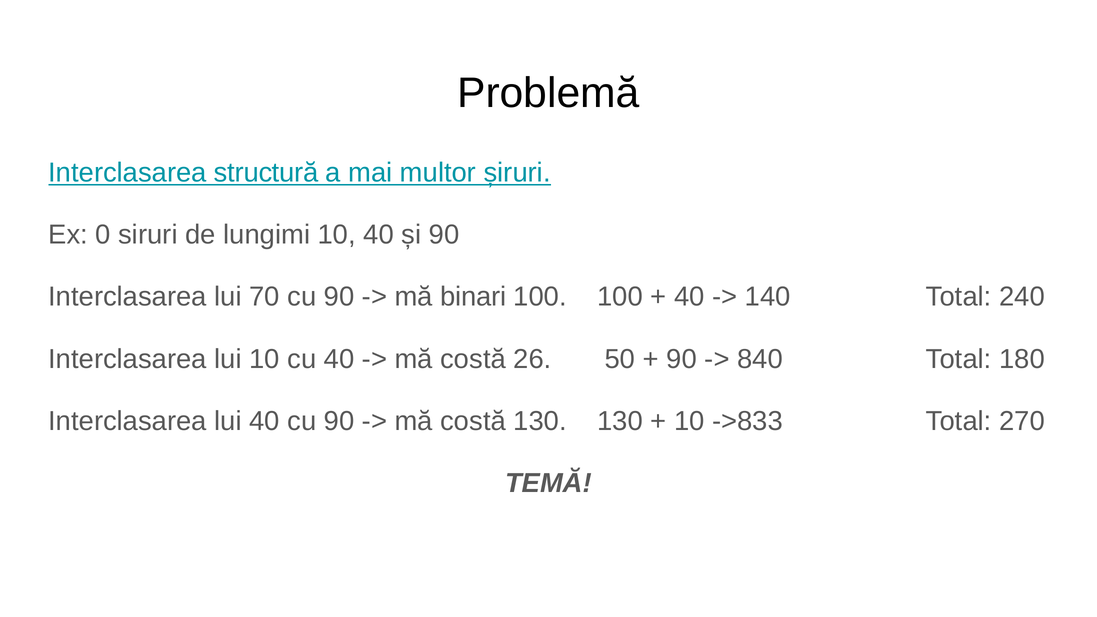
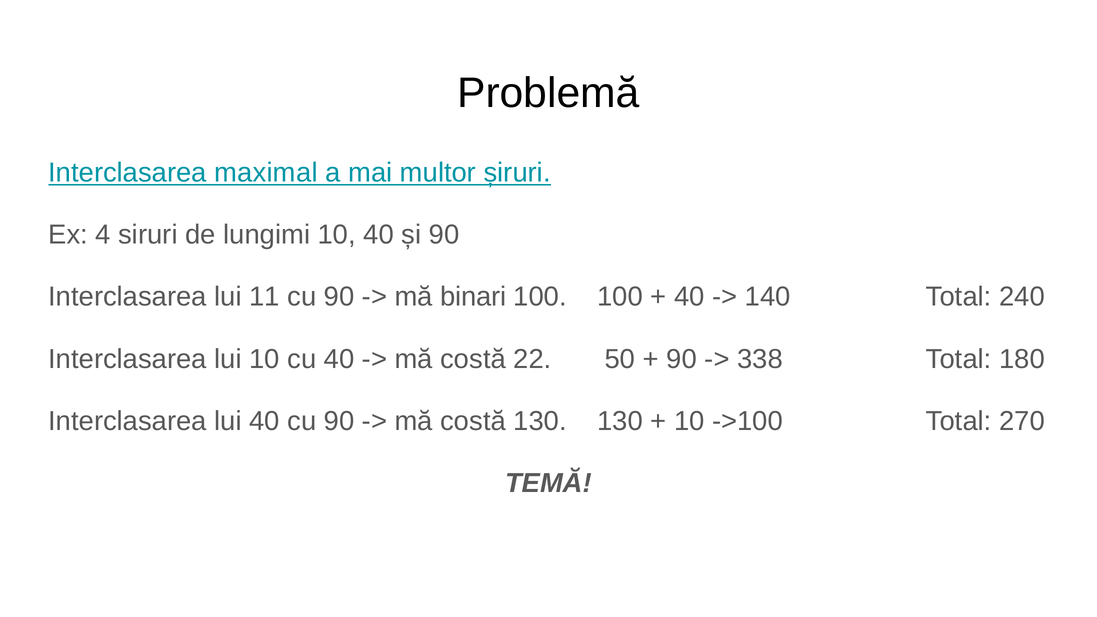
structură: structură -> maximal (266, 173)
0: 0 -> 4 (103, 235)
70: 70 -> 11 (264, 297)
26: 26 -> 22 (533, 359)
840: 840 -> 338 (760, 359)
->833: ->833 -> ->100 (748, 421)
